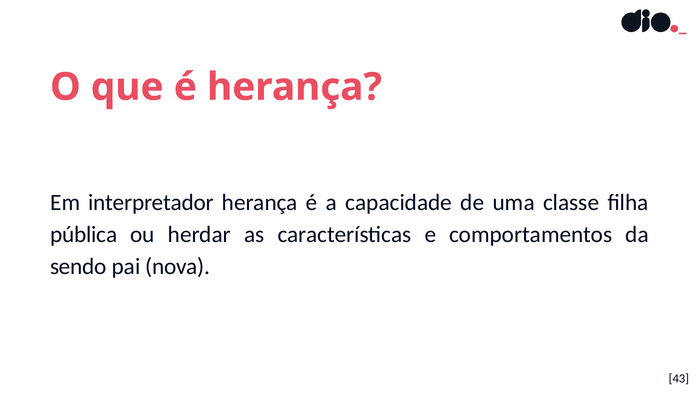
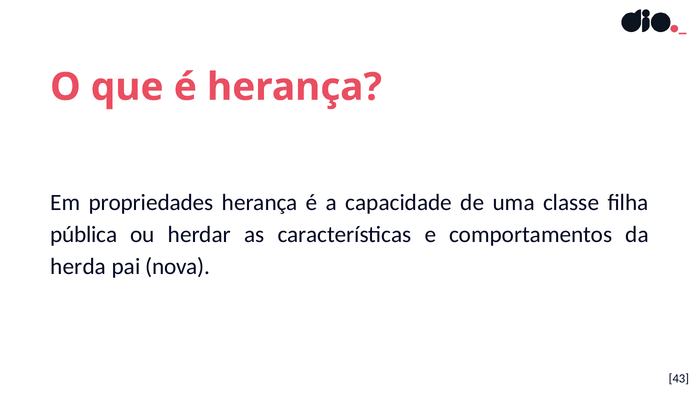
interpretador: interpretador -> propriedades (151, 203)
sendo: sendo -> herda (78, 267)
